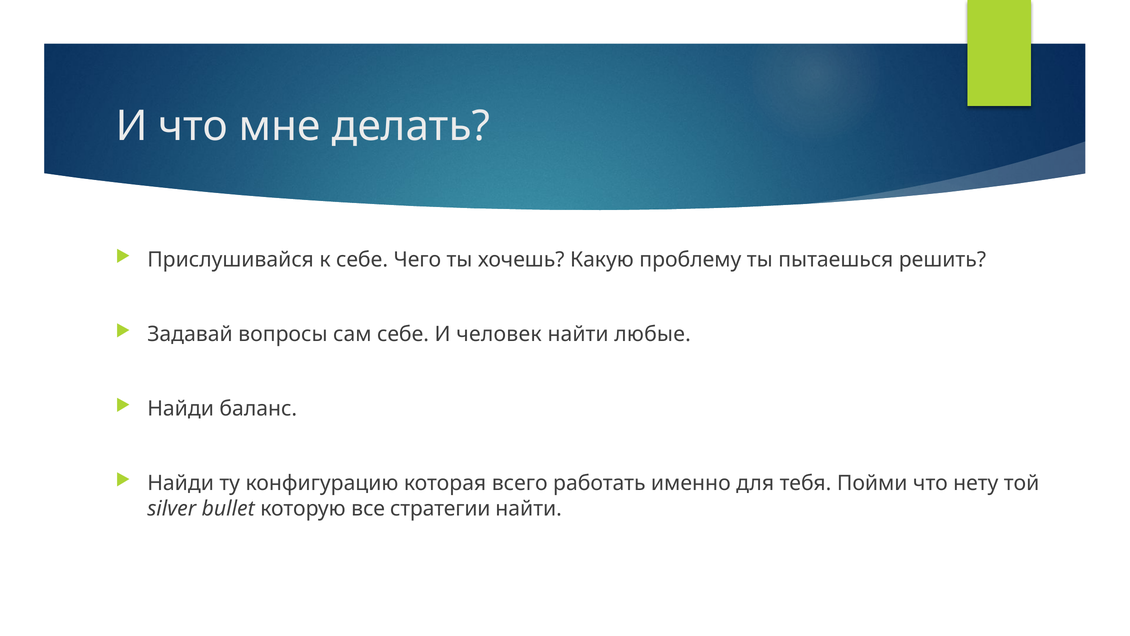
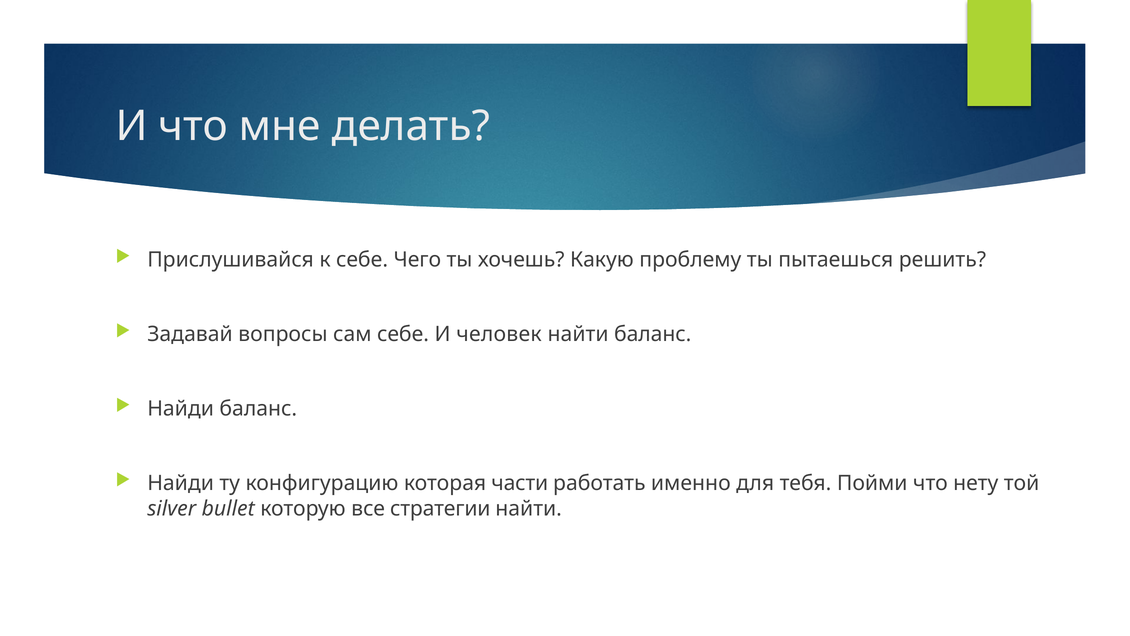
найти любые: любые -> баланс (653, 334)
всего: всего -> части (520, 483)
